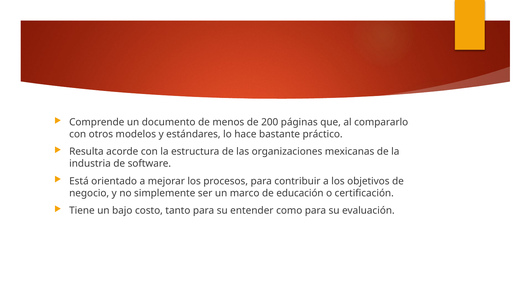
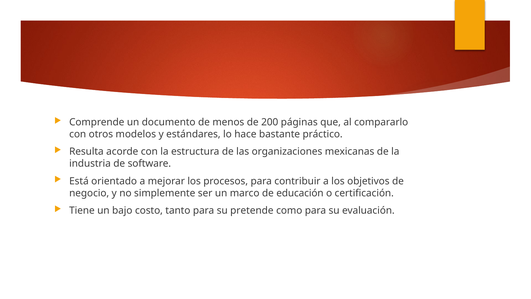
entender: entender -> pretende (252, 210)
